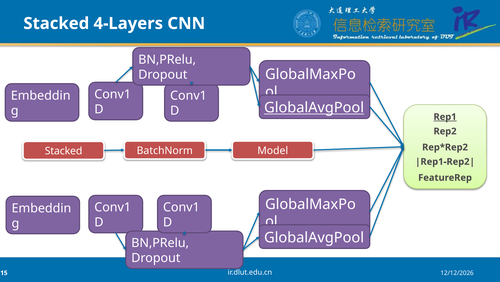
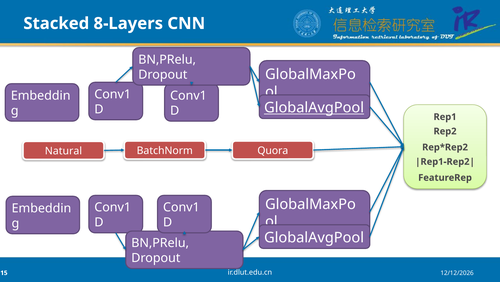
4-Layers: 4-Layers -> 8-Layers (128, 23)
Rep1 underline: present -> none (445, 117)
Stacked: Stacked -> Natural (63, 151)
Model: Model -> Quora (273, 150)
